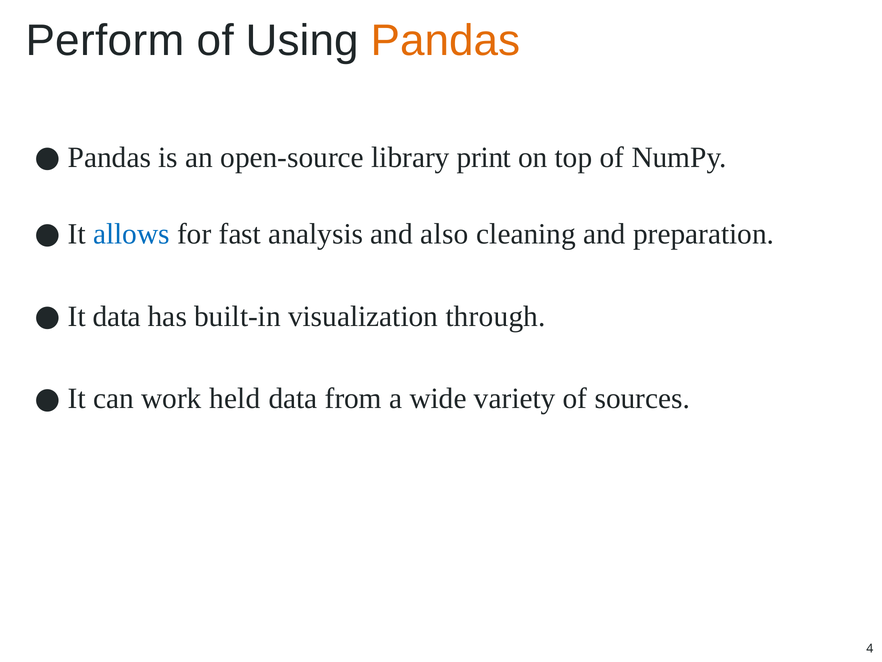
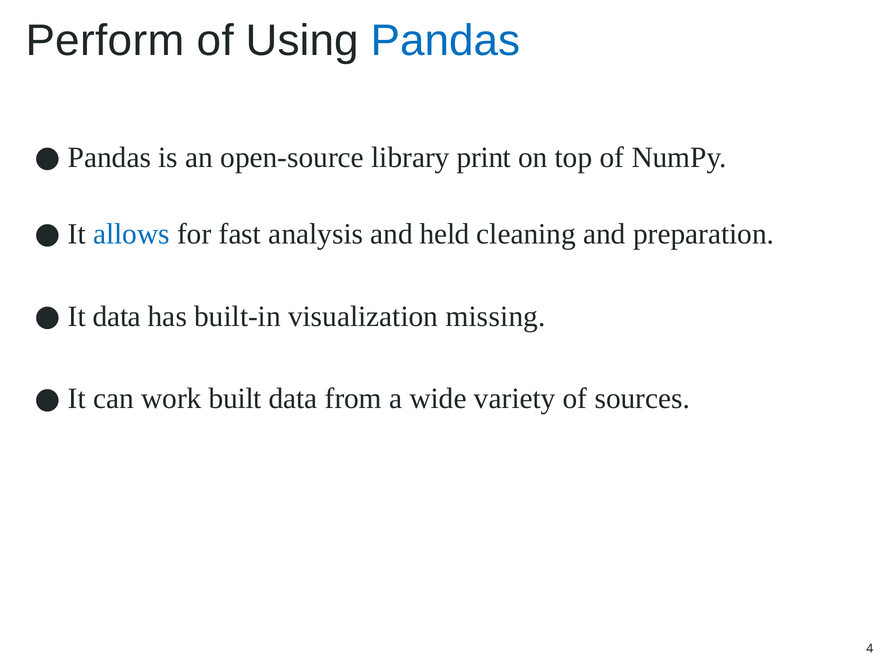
Pandas colour: orange -> blue (446, 41)
also: also -> held (445, 234)
through: through -> missing (496, 316)
held: held -> built (235, 398)
